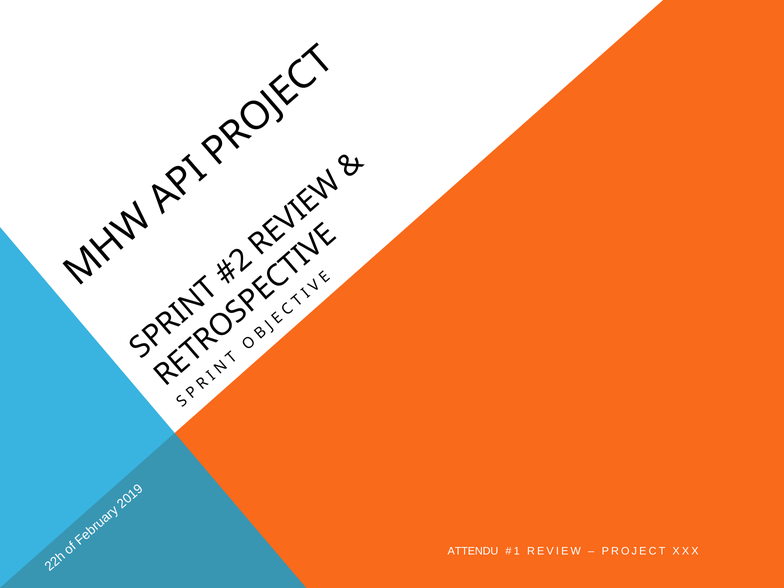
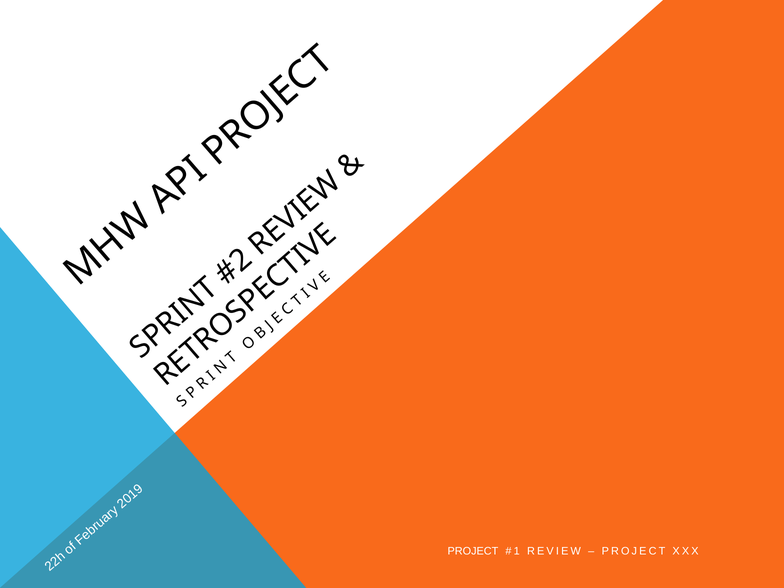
ATTENDU: ATTENDU -> PROJECT (473, 551)
